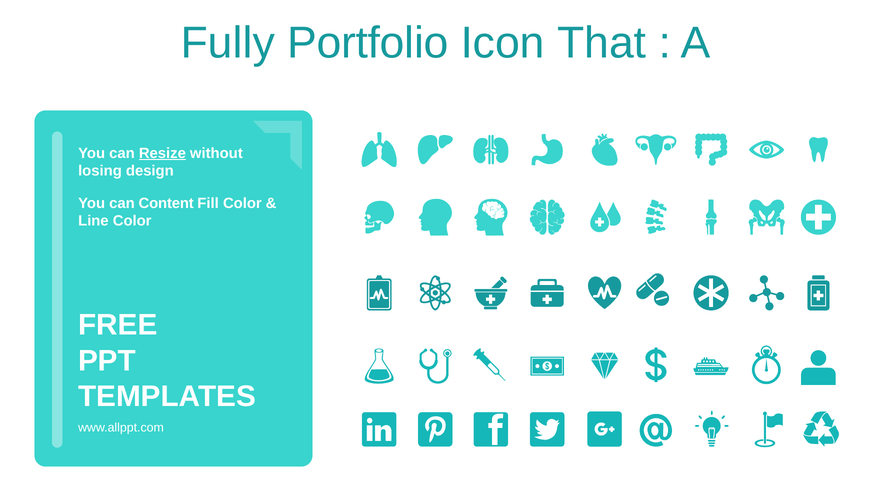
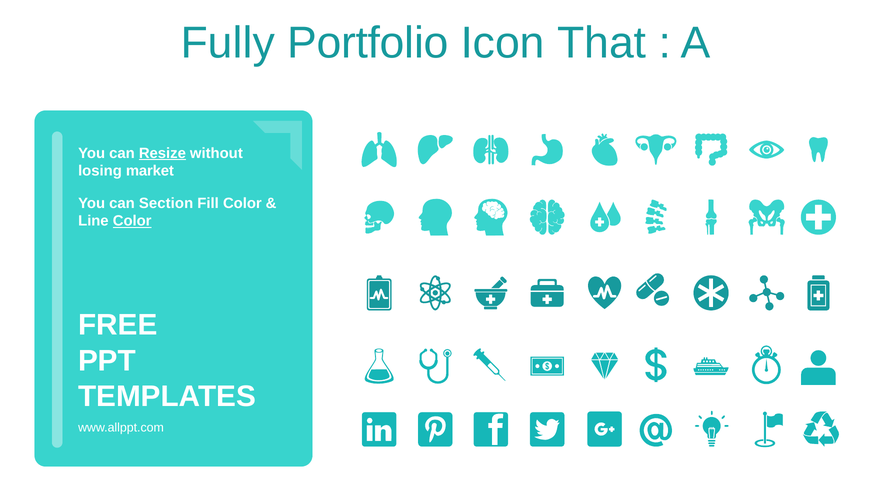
design: design -> market (150, 171)
Content: Content -> Section (166, 203)
Color underline: none -> present (132, 221)
